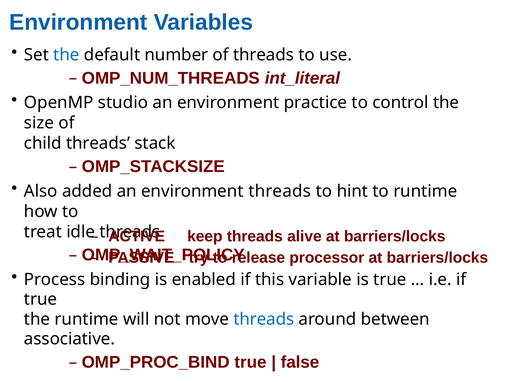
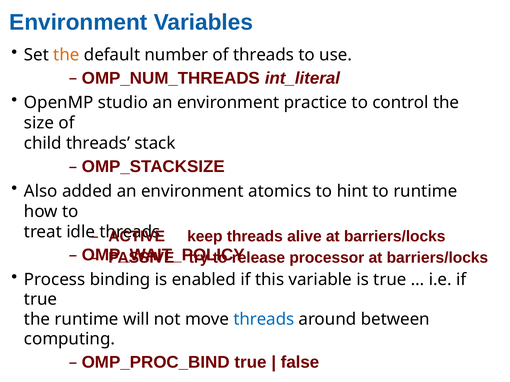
the colour: blue -> orange (66, 55)
environment threads: threads -> atomics (280, 191)
associative: associative -> computing (70, 339)
